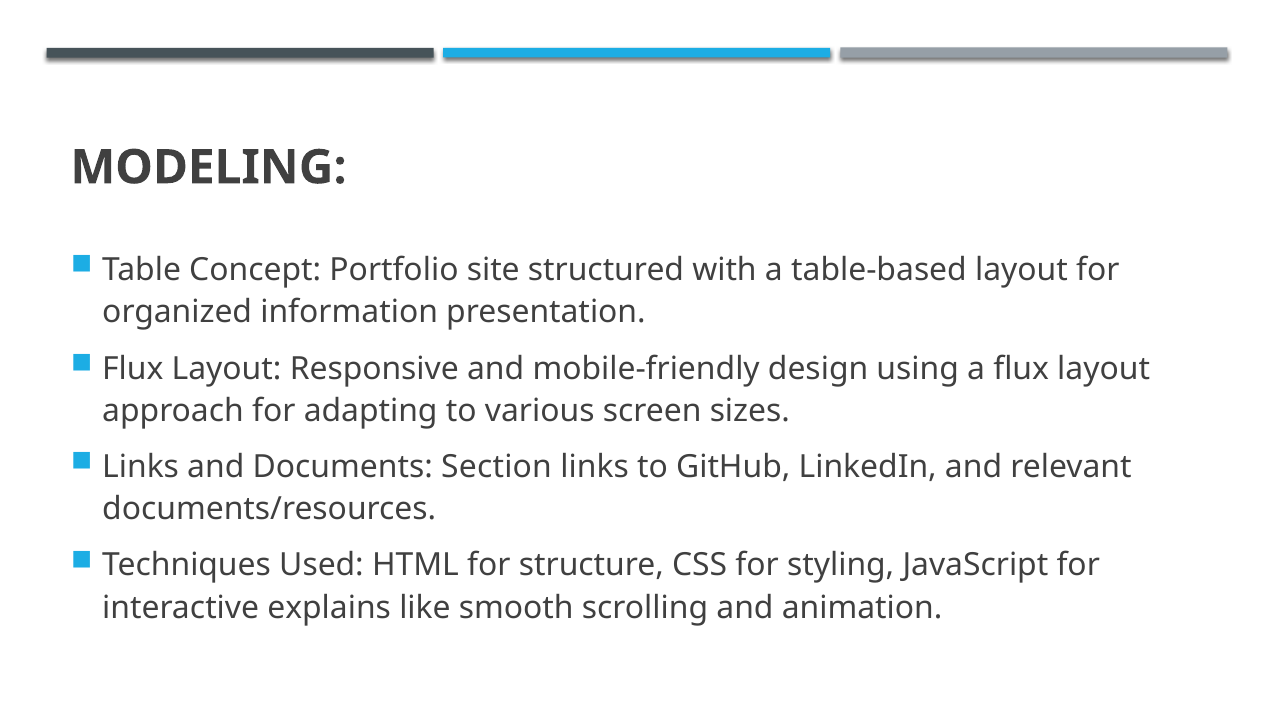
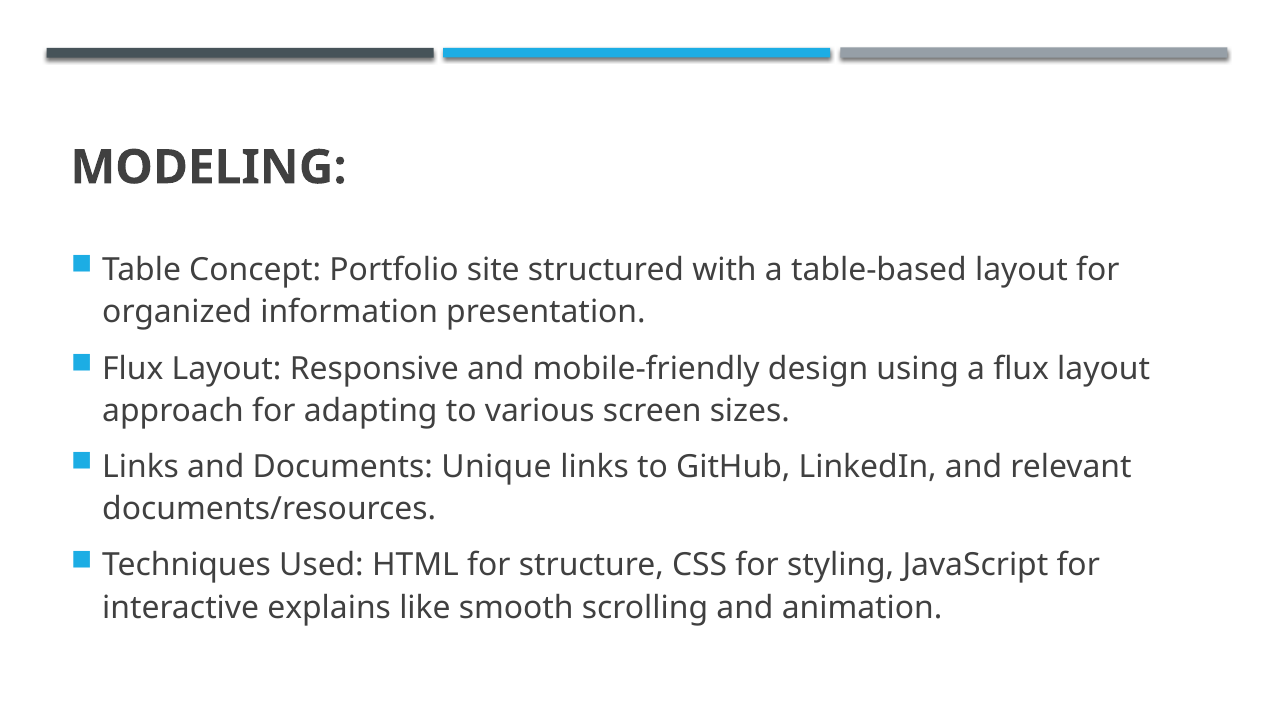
Section: Section -> Unique (496, 467)
